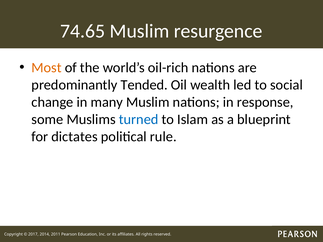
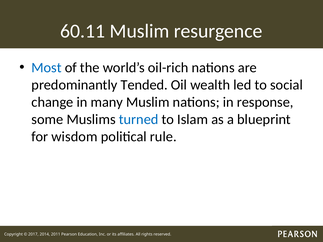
74.65: 74.65 -> 60.11 (83, 31)
Most colour: orange -> blue (47, 68)
dictates: dictates -> wisdom (74, 137)
